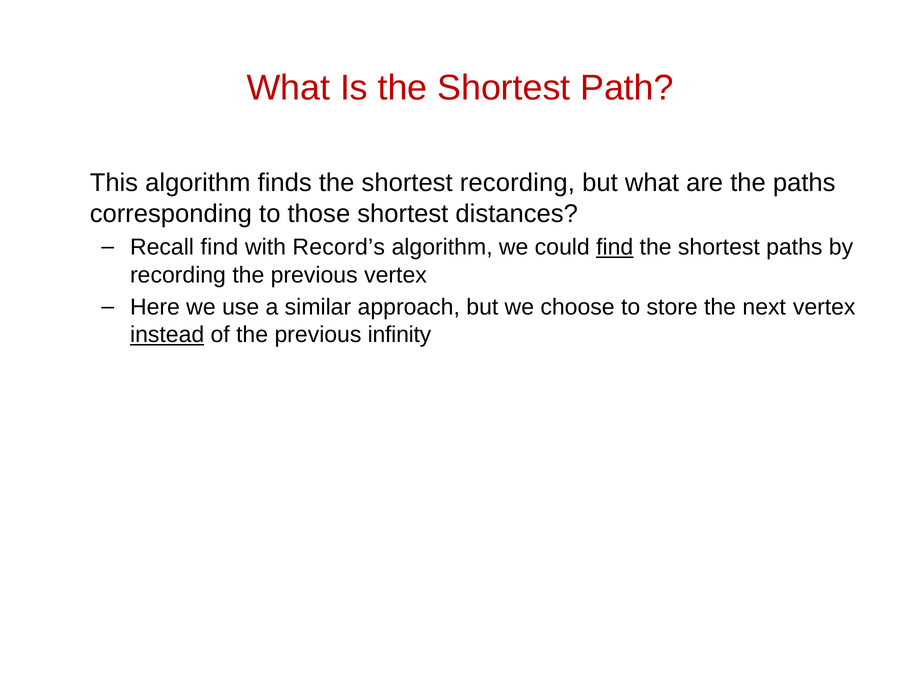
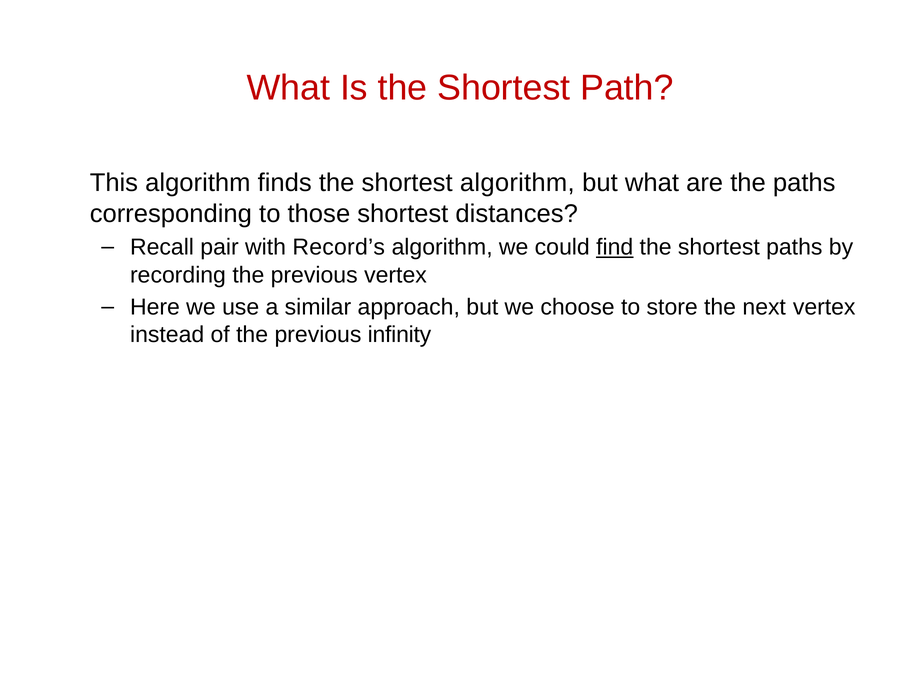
shortest recording: recording -> algorithm (517, 183)
Recall find: find -> pair (220, 247)
instead underline: present -> none (167, 335)
